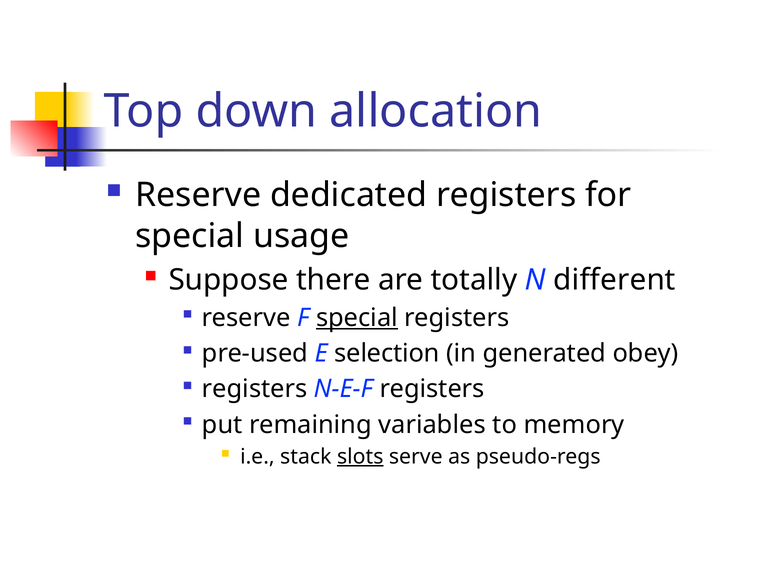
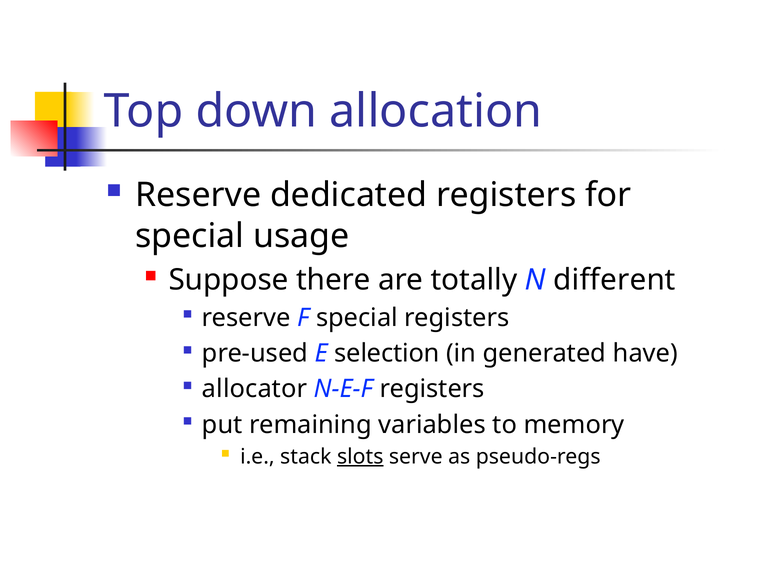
special underline: present -> none (357, 318)
obey: obey -> have (645, 353)
registers: registers -> allocator (255, 389)
